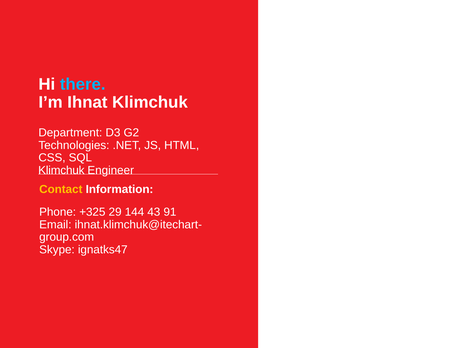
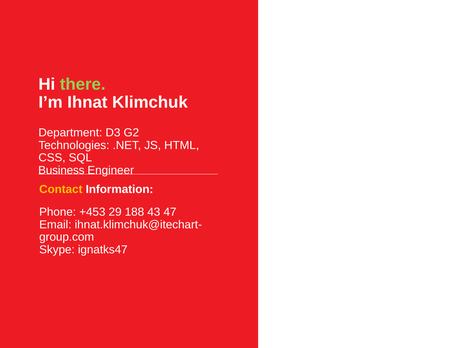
there colour: light blue -> light green (83, 84)
Klimchuk: Klimchuk -> Business (61, 171)
+325: +325 -> +453 (92, 212)
144: 144 -> 188 (134, 212)
91: 91 -> 47 (170, 212)
